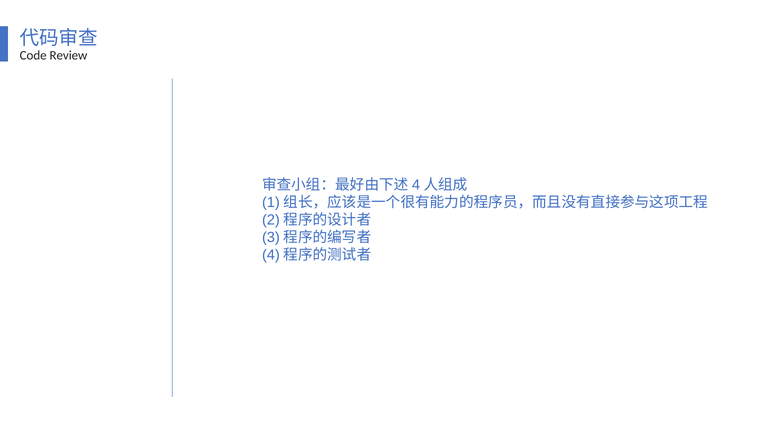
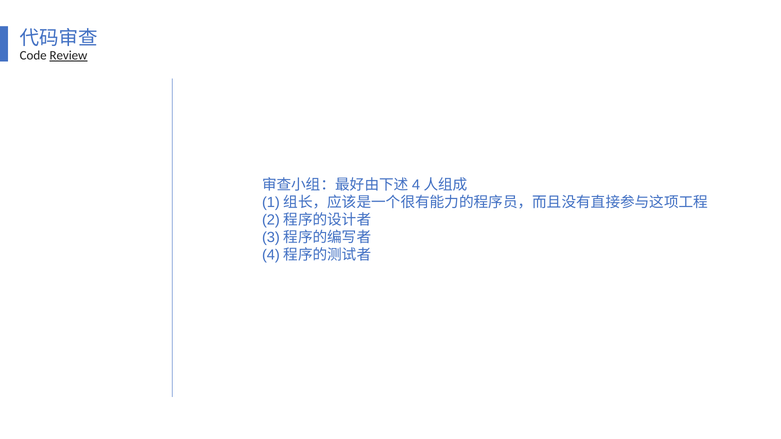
Review underline: none -> present (68, 56)
